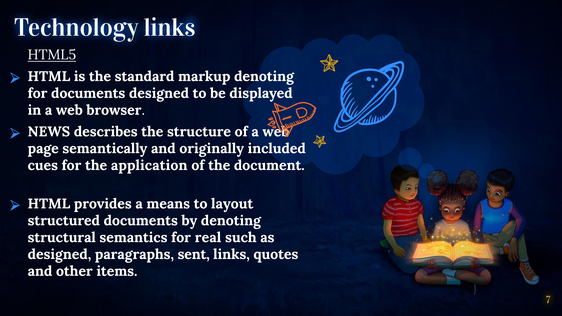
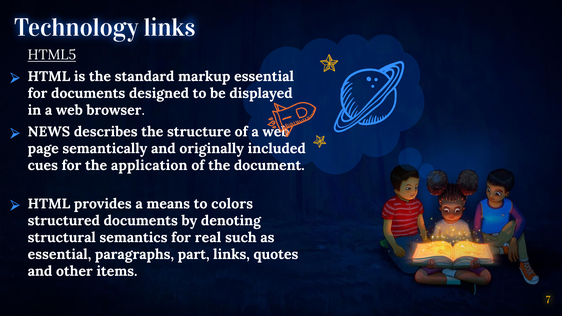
markup denoting: denoting -> essential (264, 76)
layout: layout -> colors (232, 204)
designed: designed -> essential (59, 254)
sent: sent -> part (194, 254)
